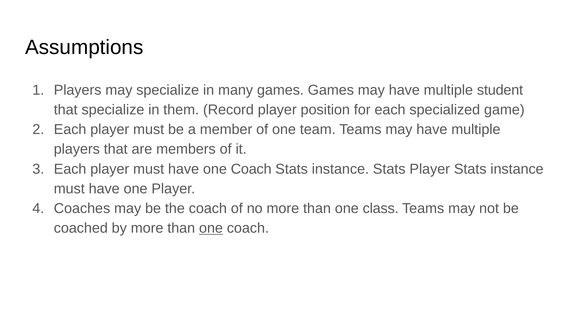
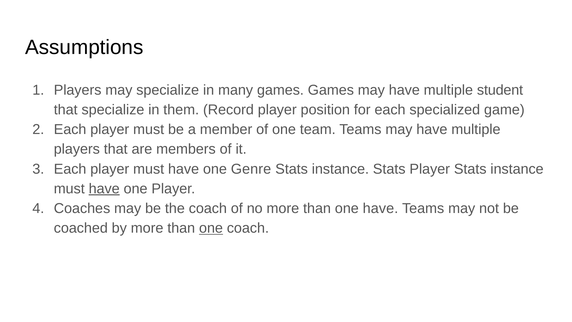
have one Coach: Coach -> Genre (251, 169)
have underline: none -> present (104, 189)
one class: class -> have (380, 208)
